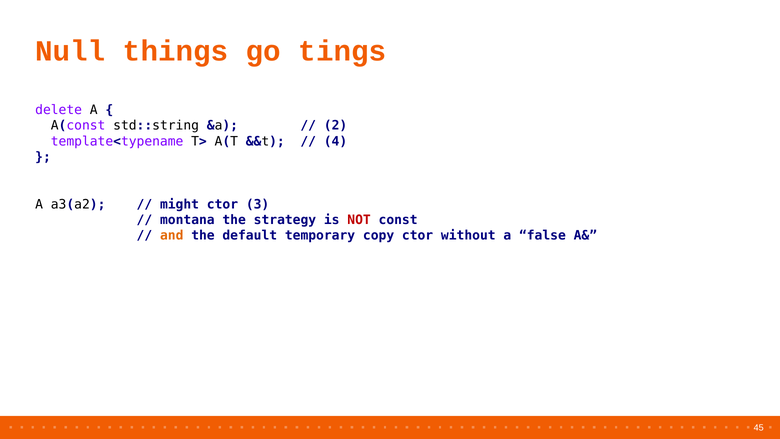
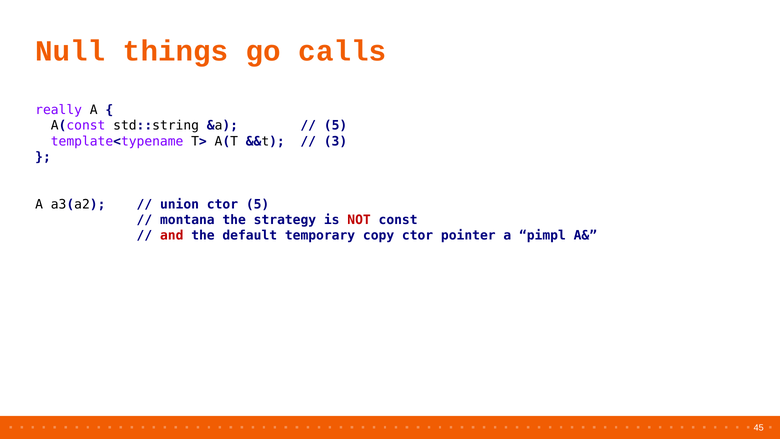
tings: tings -> calls (342, 51)
delete: delete -> really (59, 110)
2: 2 -> 5 (336, 126)
4: 4 -> 3 (335, 141)
might: might -> union (180, 204)
ctor 3: 3 -> 5 (258, 204)
and colour: orange -> red (172, 235)
without: without -> pointer (468, 235)
false: false -> pimpl (542, 235)
